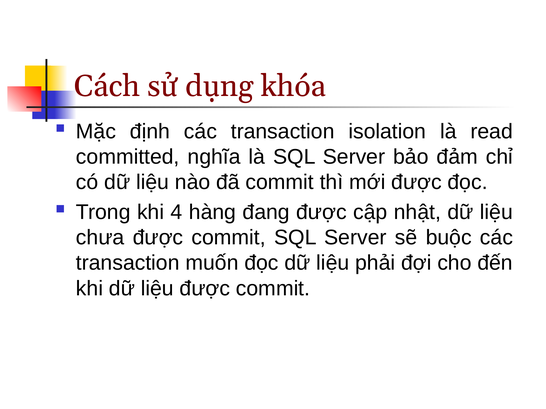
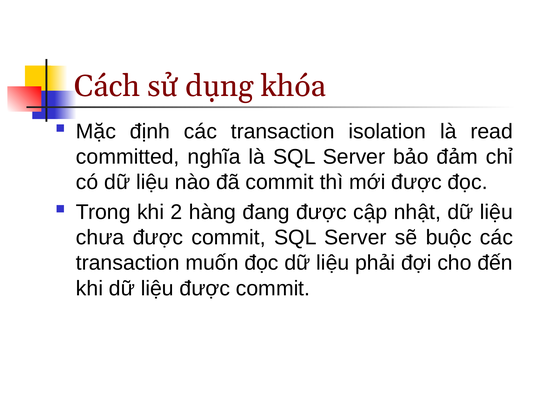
4: 4 -> 2 (177, 212)
